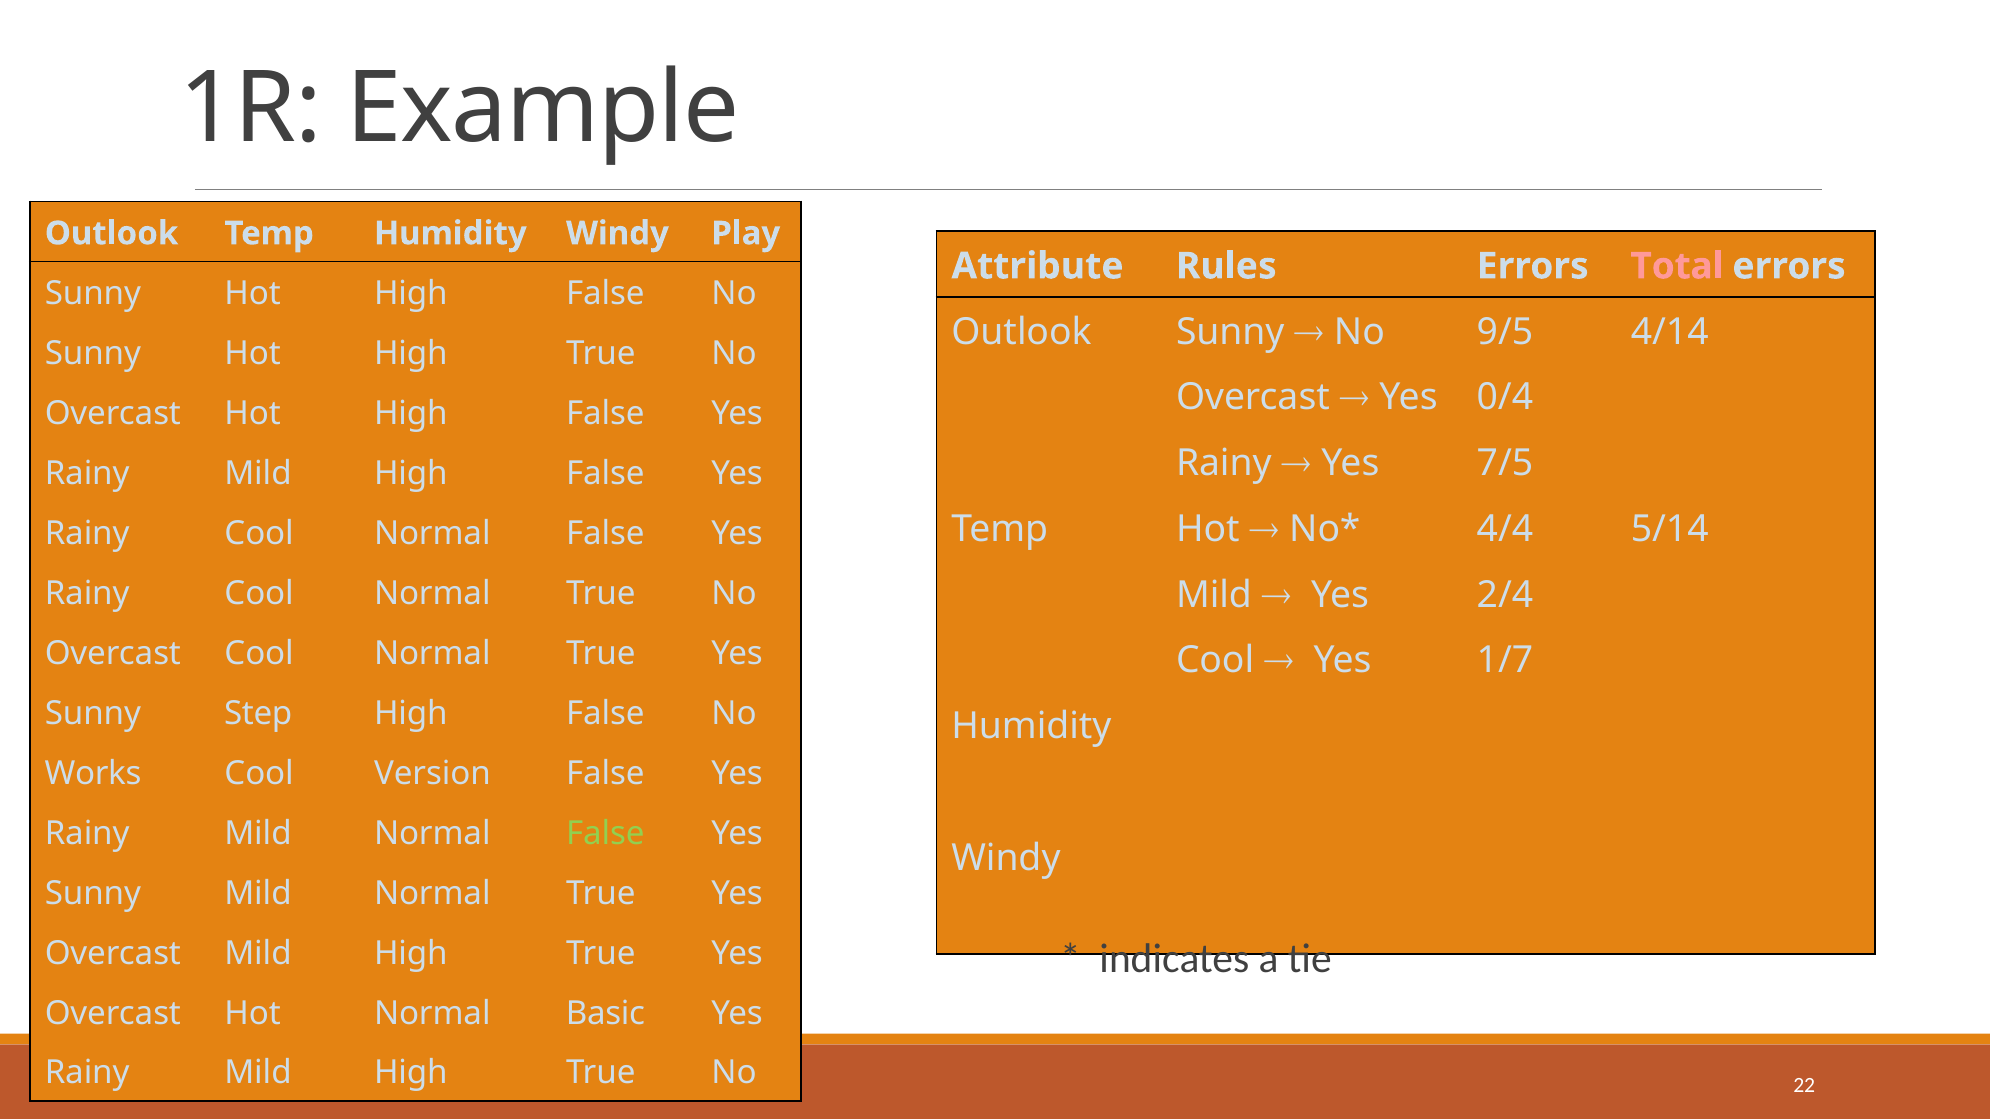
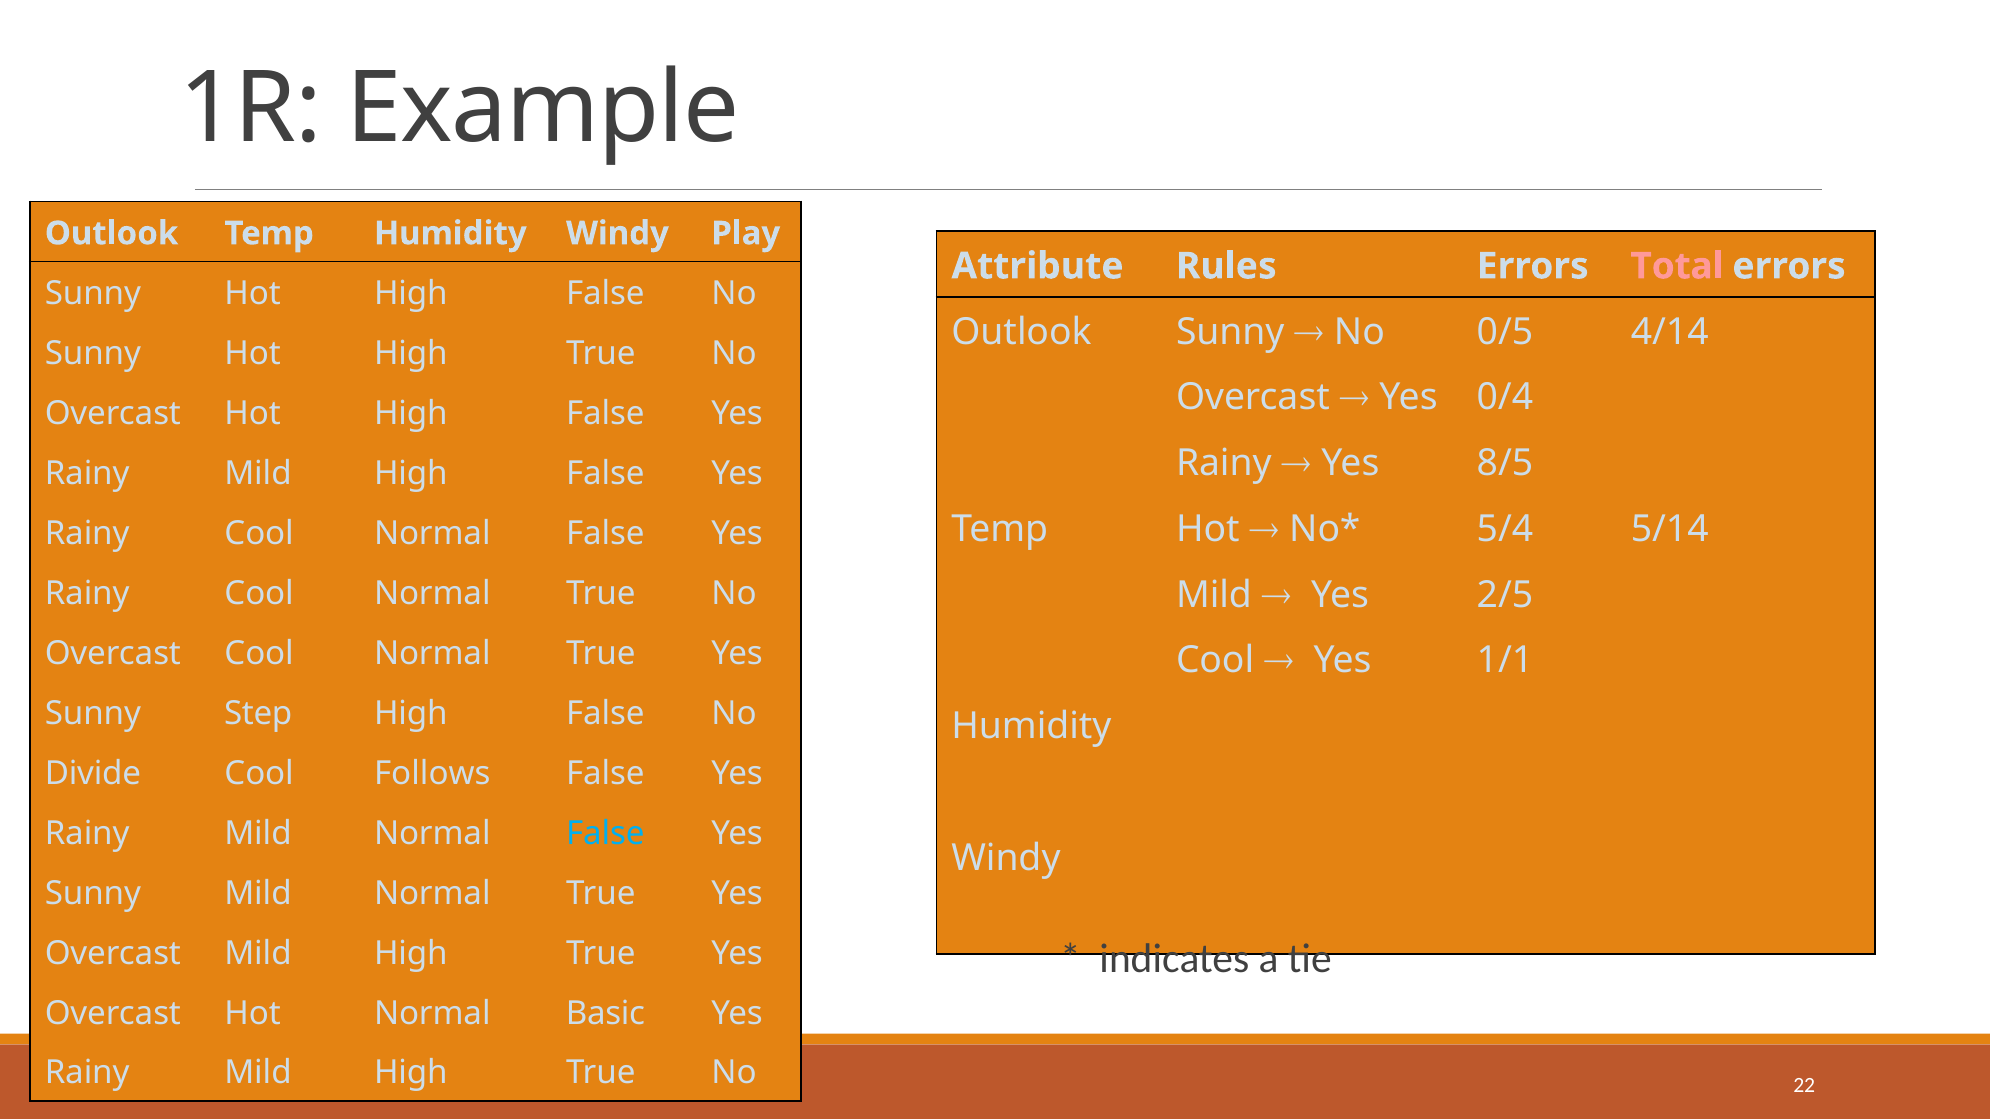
9/5: 9/5 -> 0/5 (1505, 332)
7/5: 7/5 -> 8/5 (1505, 464)
4/4: 4/4 -> 5/4 (1505, 529)
2/4: 2/4 -> 2/5 (1505, 595)
1/7: 1/7 -> 1/1 (1505, 661)
Works: Works -> Divide (93, 773)
Version: Version -> Follows (432, 773)
False colour: light green -> light blue (605, 833)
